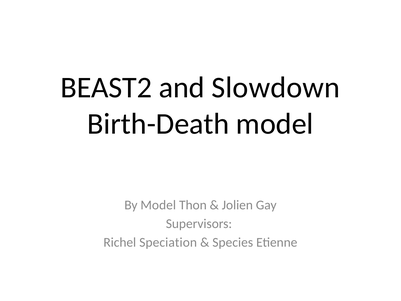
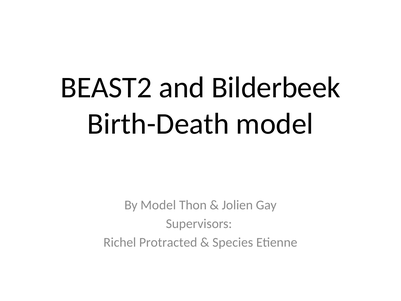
Slowdown: Slowdown -> Bilderbeek (276, 88)
Speciation: Speciation -> Protracted (168, 242)
